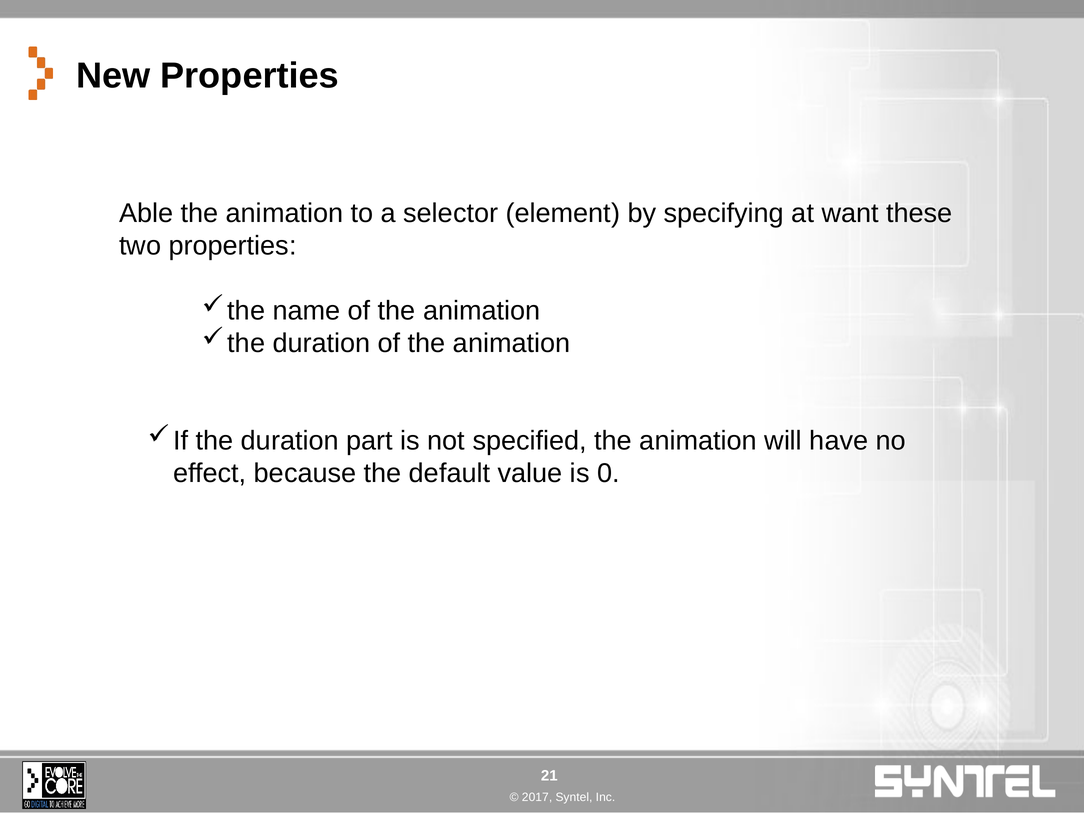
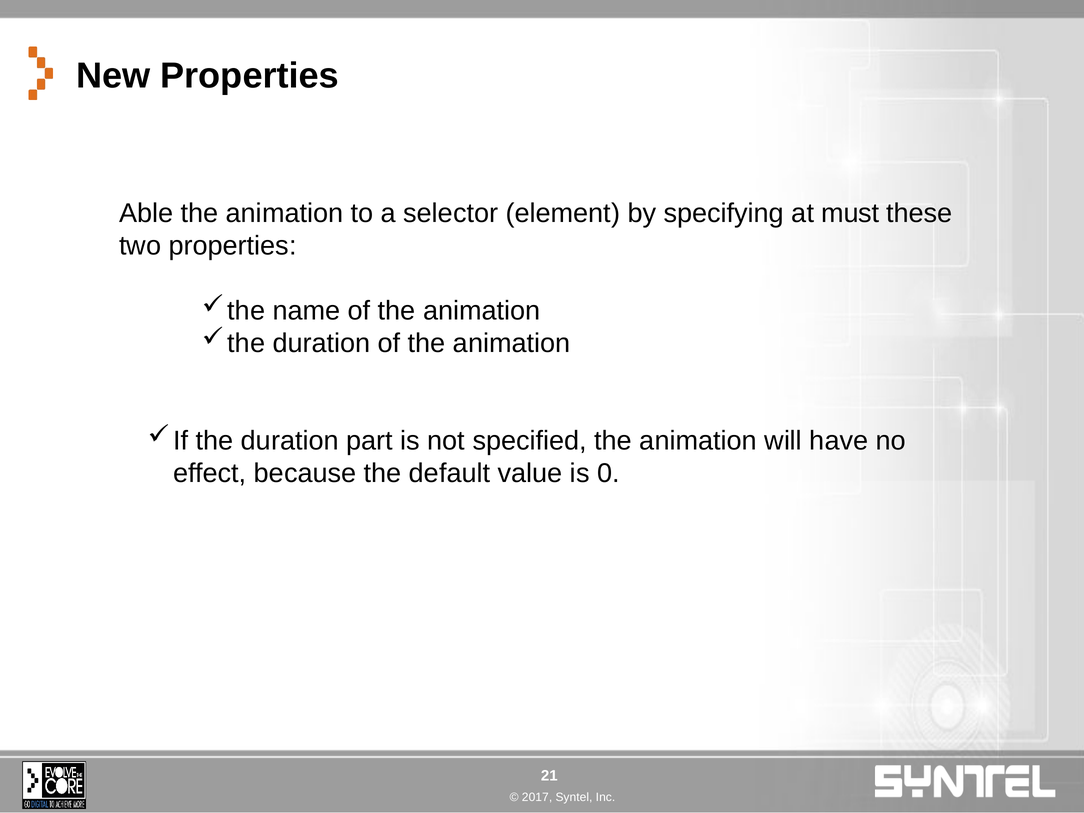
want: want -> must (850, 213)
